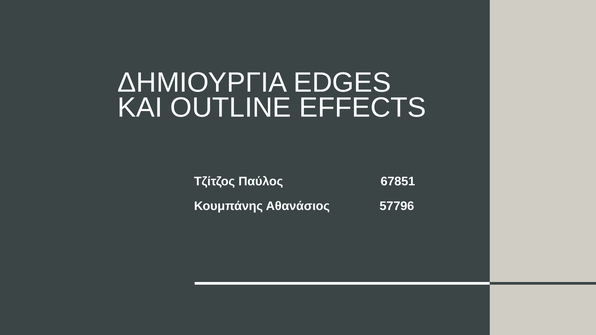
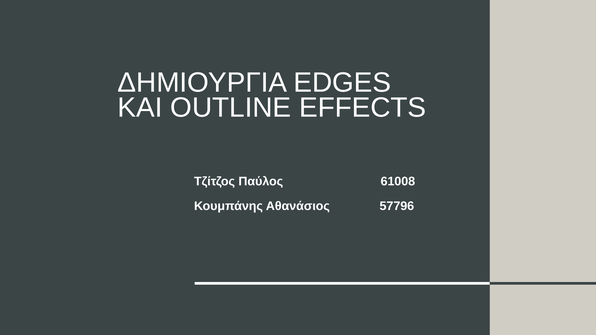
67851: 67851 -> 61008 (398, 182)
